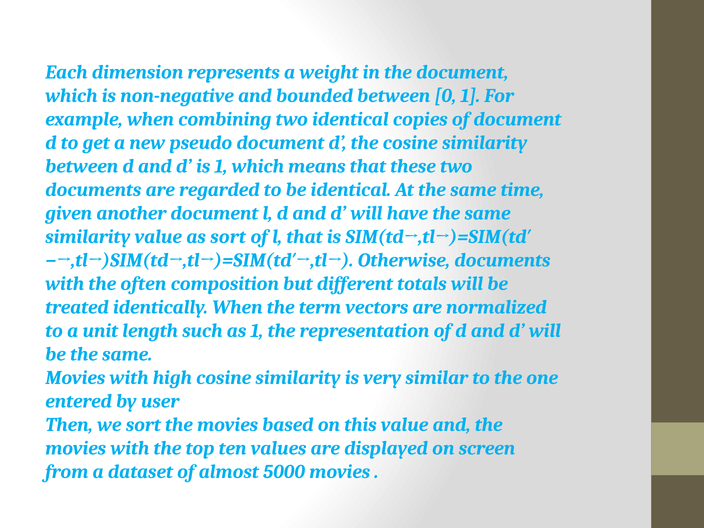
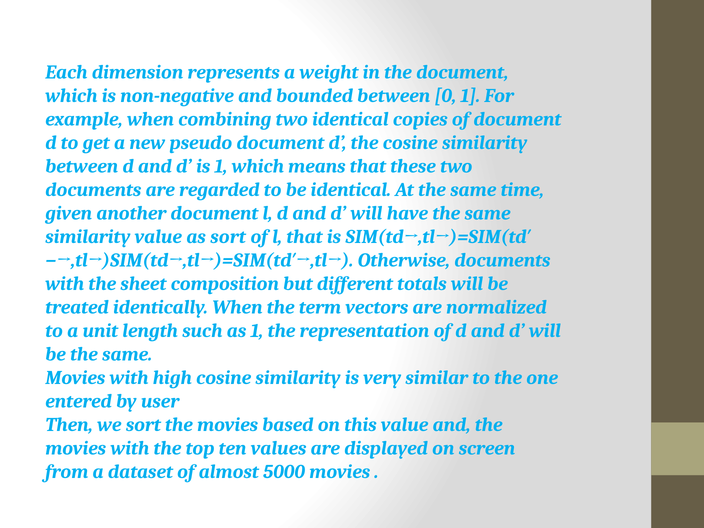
often: often -> sheet (143, 284)
